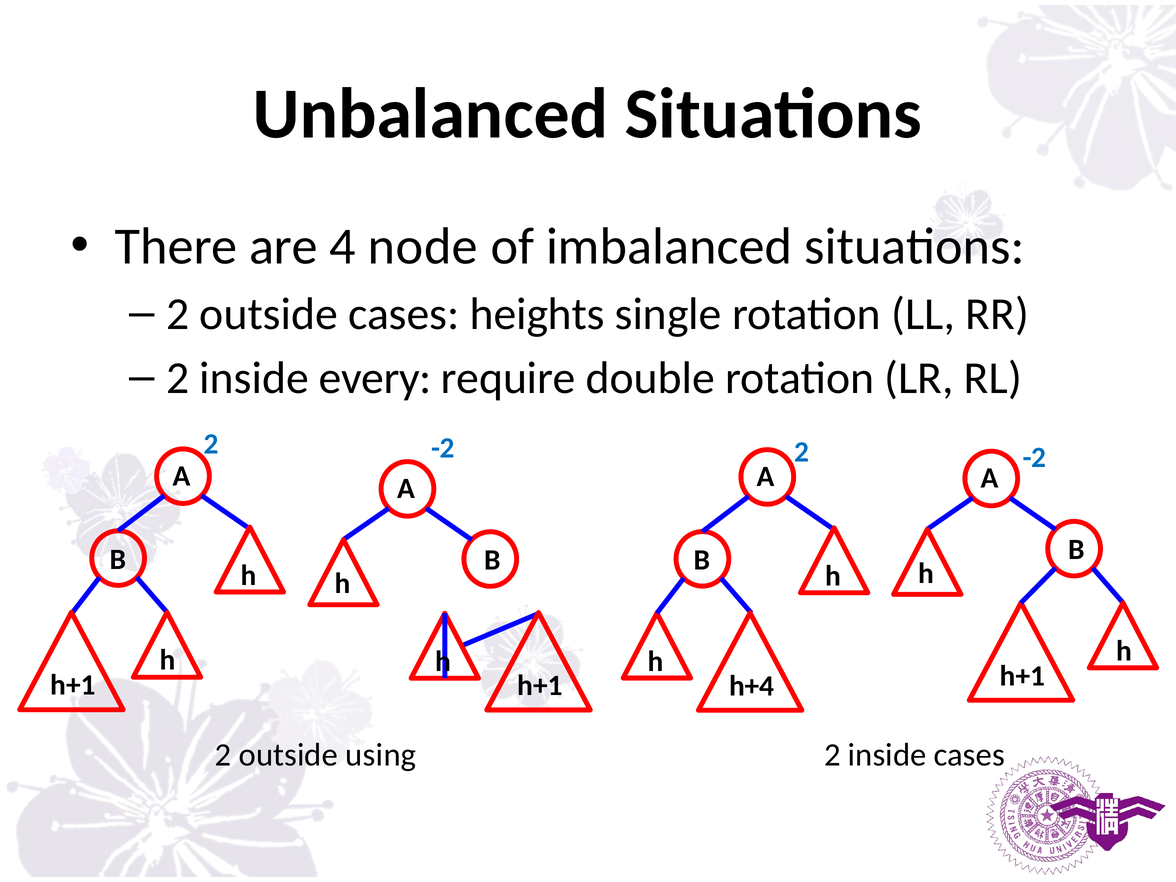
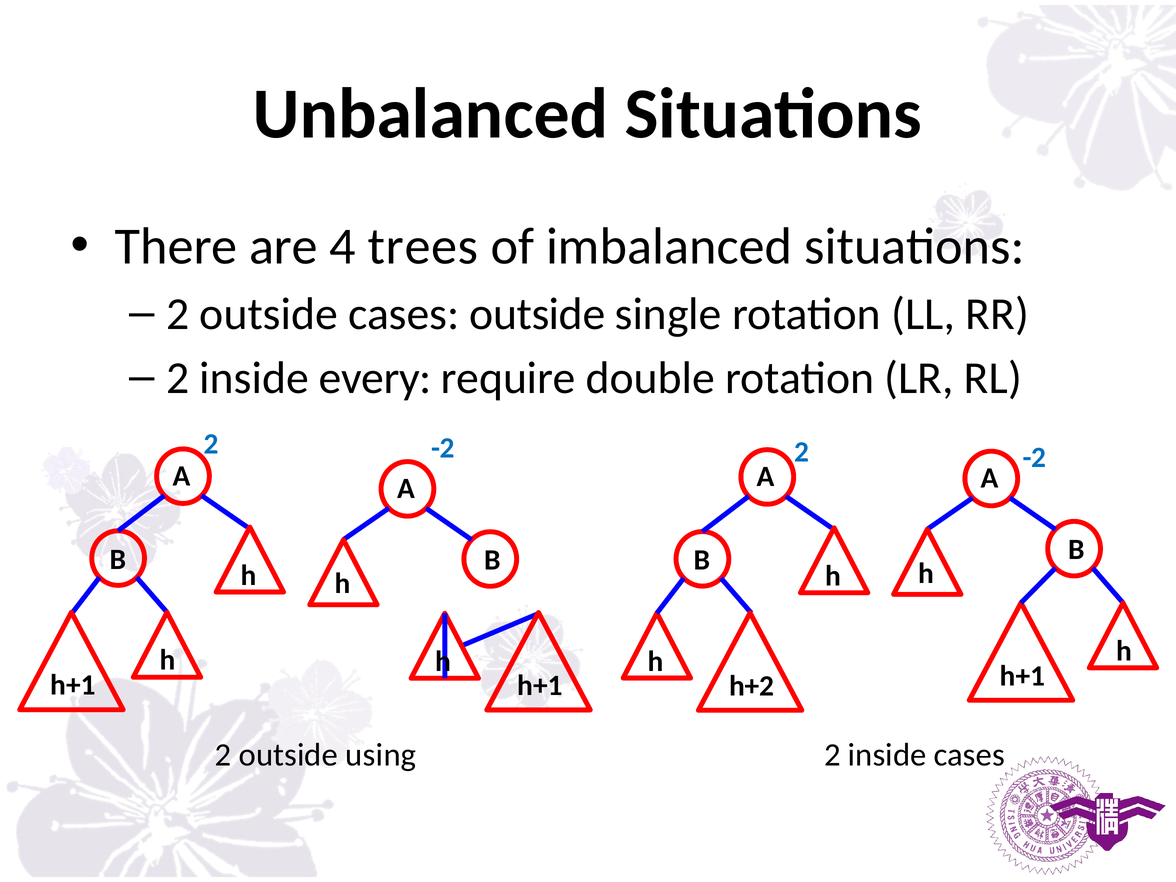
node: node -> trees (423, 247)
cases heights: heights -> outside (537, 314)
h+4: h+4 -> h+2 (752, 686)
